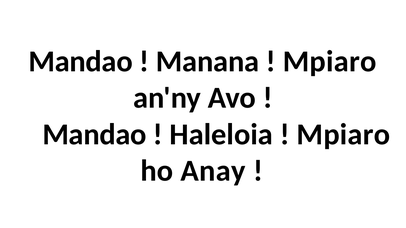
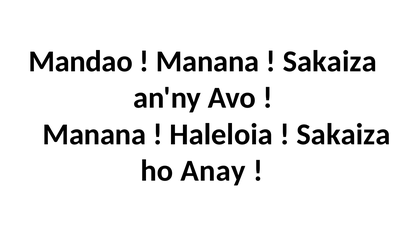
Mpiaro: Mpiaro -> Sakaiza (330, 62)
Mandao: Mandao -> Manana (94, 135)
Mpiaro: Mpiaro -> Sakaiza (343, 135)
